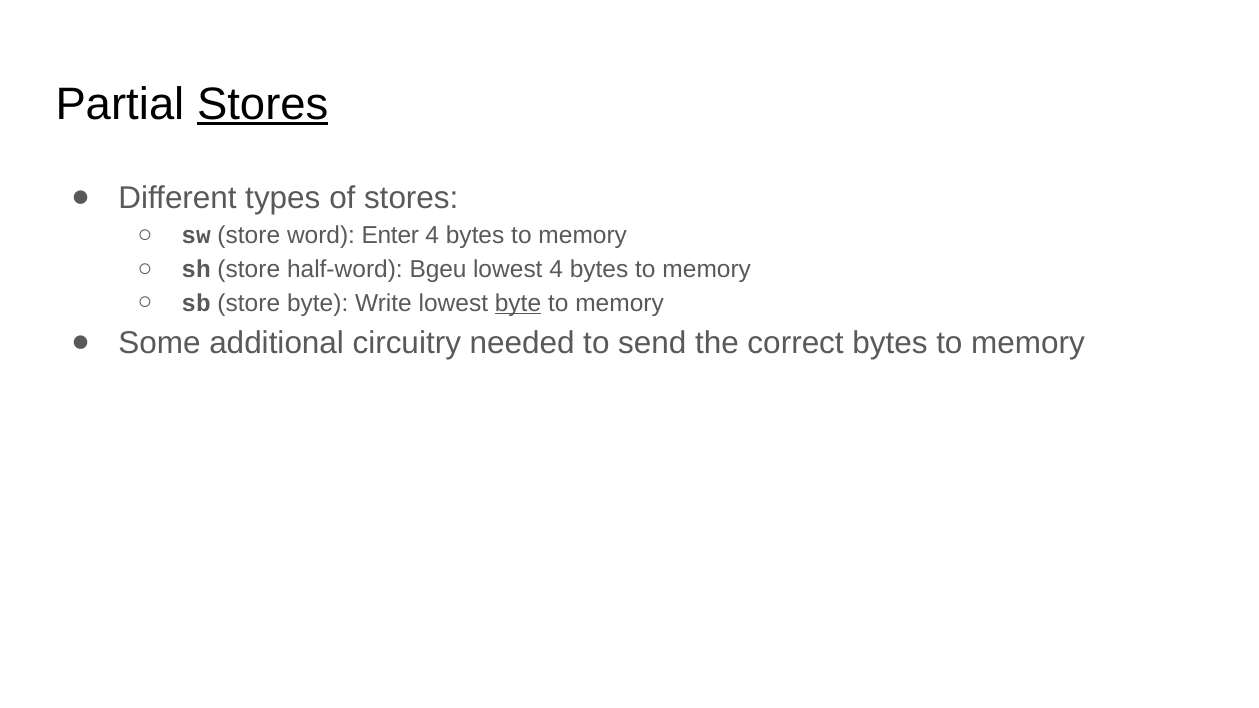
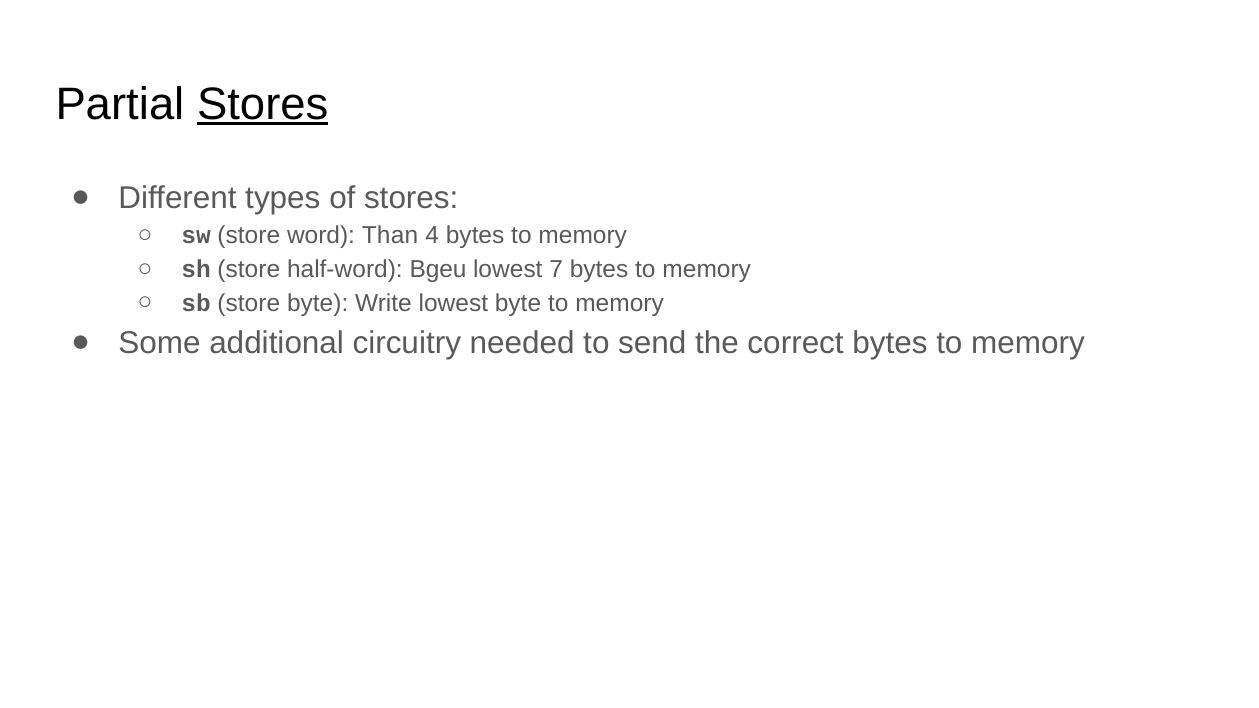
Enter: Enter -> Than (390, 236)
lowest 4: 4 -> 7 (556, 269)
byte underline: present -> none (518, 303)
